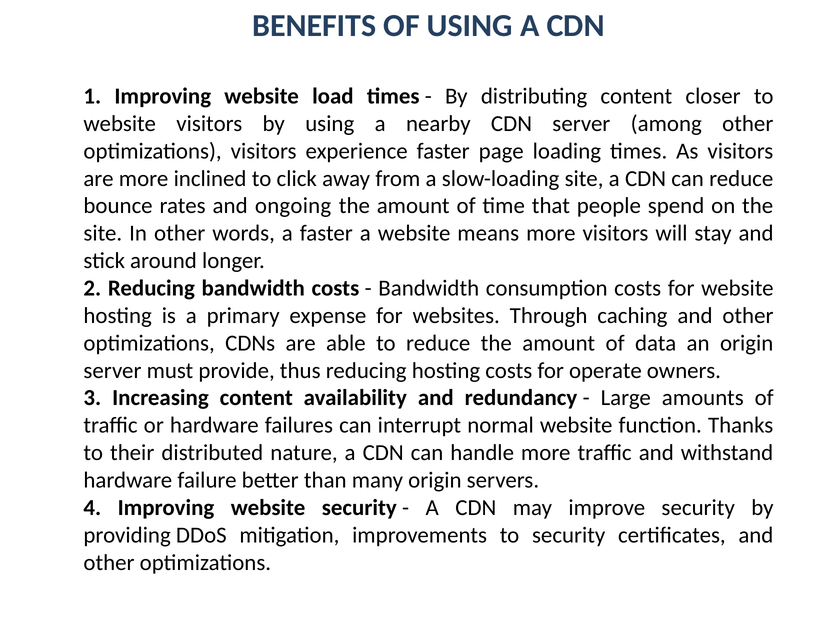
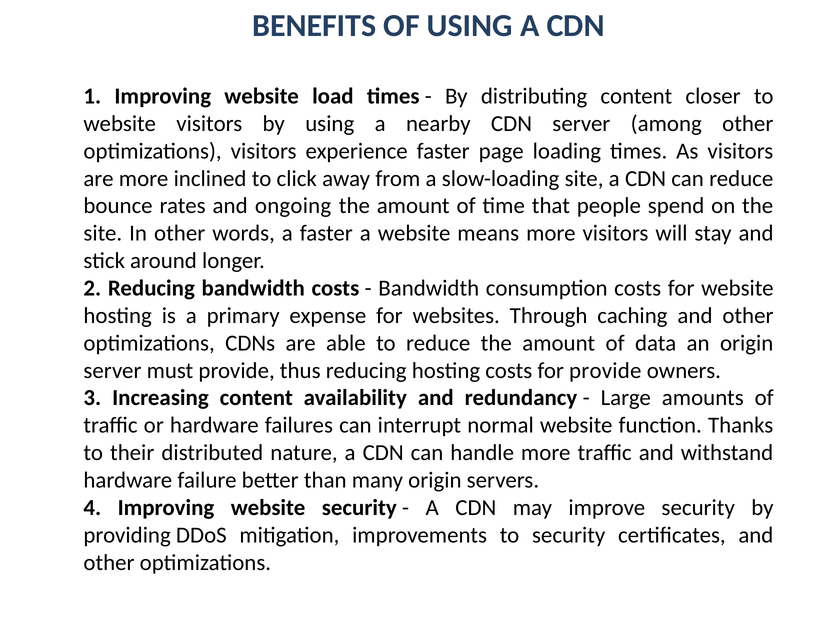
for operate: operate -> provide (605, 371)
